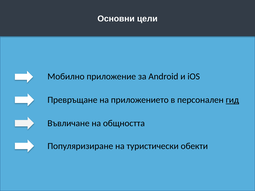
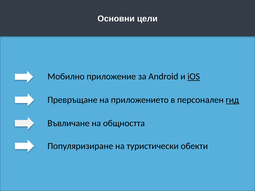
iOS underline: none -> present (194, 77)
